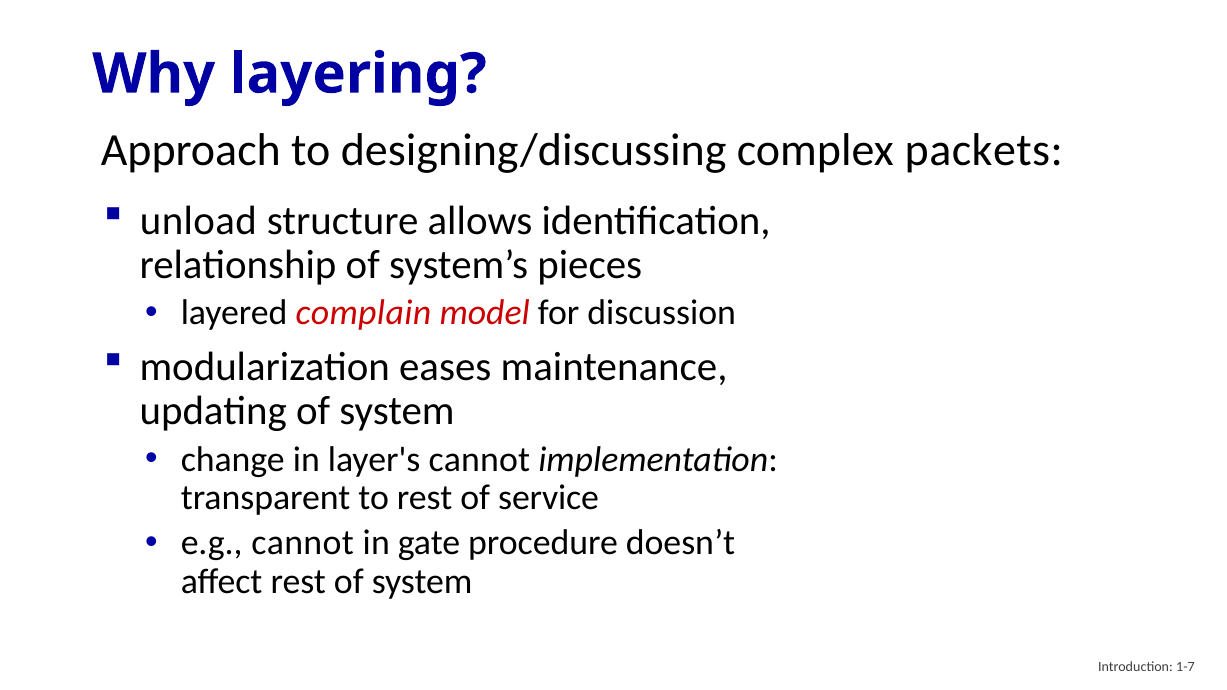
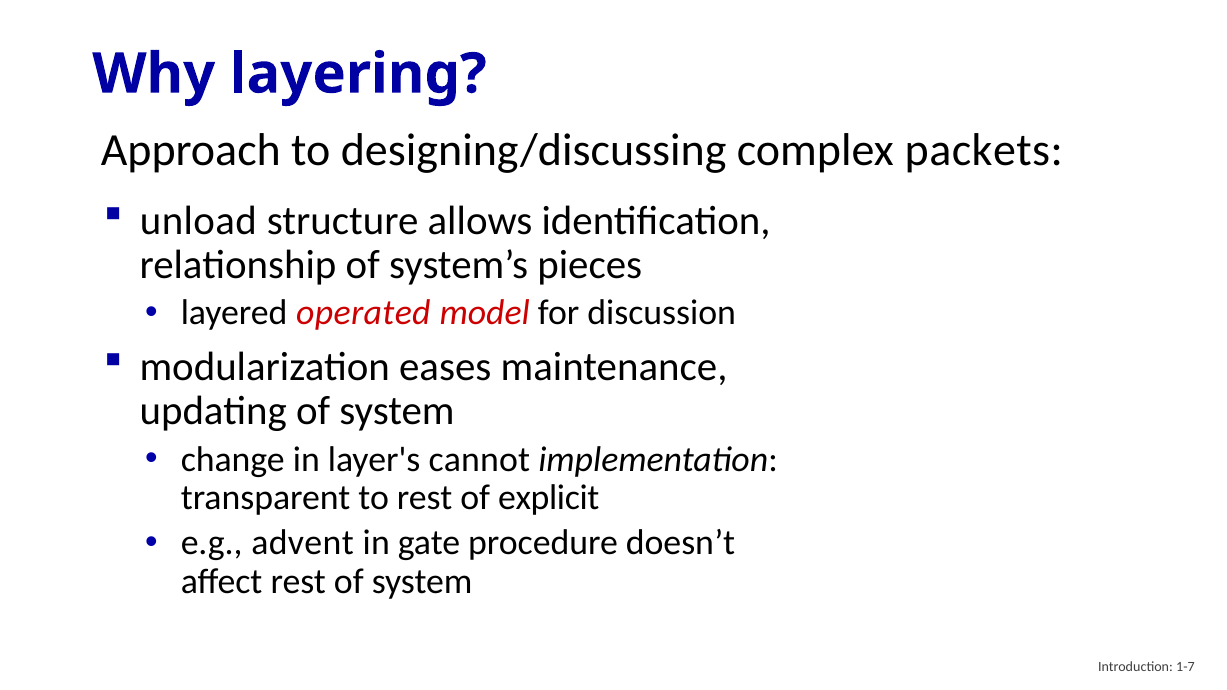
complain: complain -> operated (363, 313)
service: service -> explicit (549, 498)
e.g cannot: cannot -> advent (303, 543)
